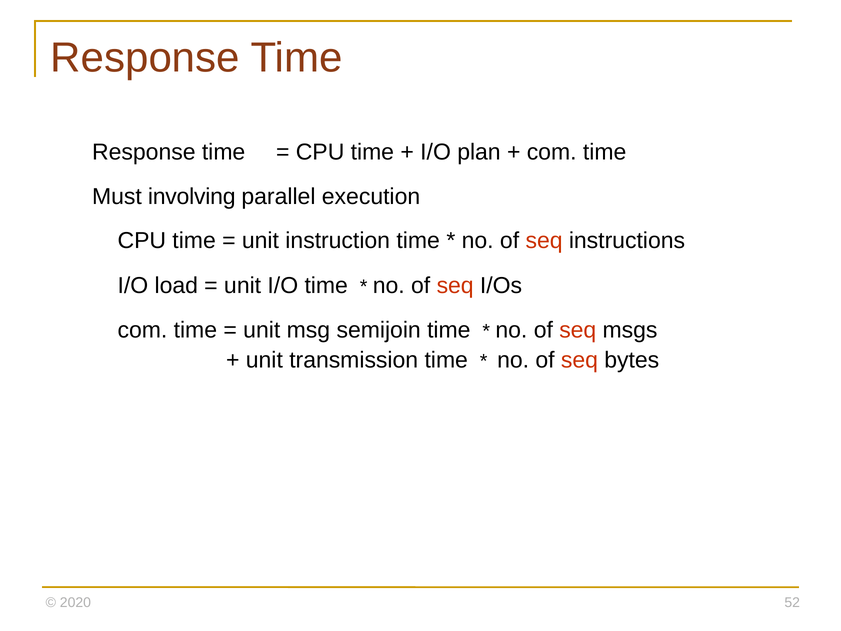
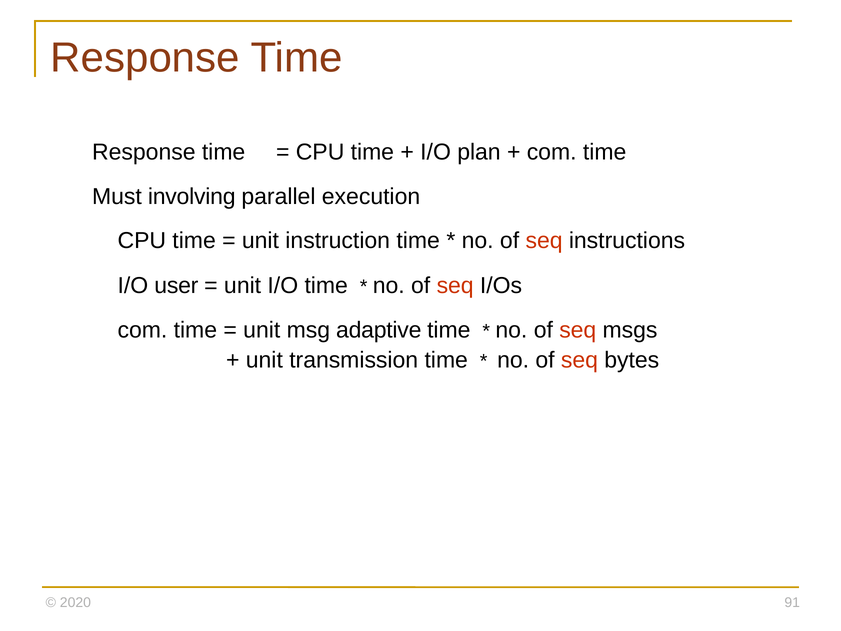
load: load -> user (176, 285)
semijoin: semijoin -> adaptive (379, 330)
52: 52 -> 91 (792, 602)
